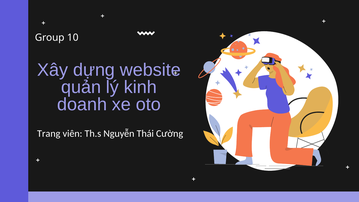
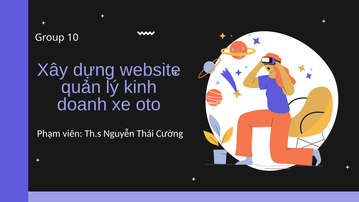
Trang: Trang -> Phạm (49, 134)
